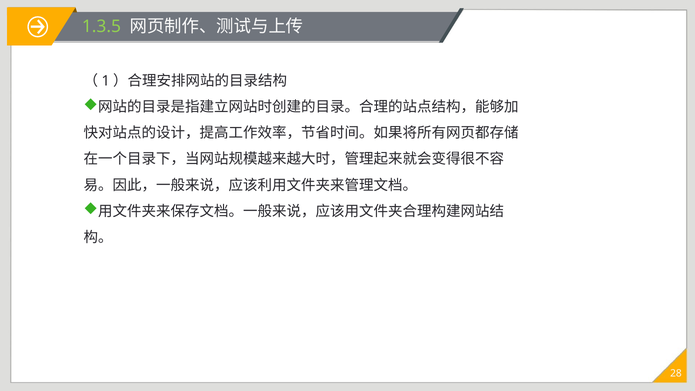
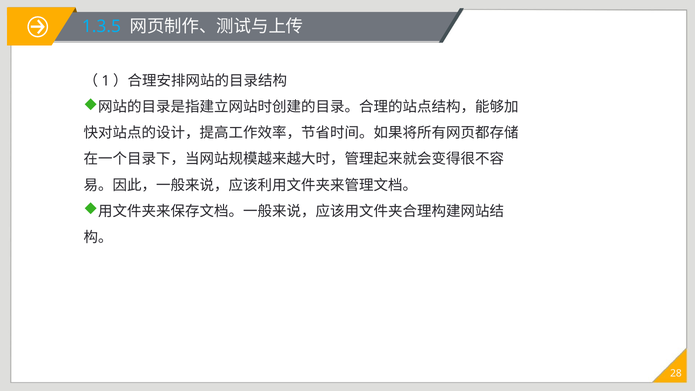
1.3.5 colour: light green -> light blue (101, 26)
